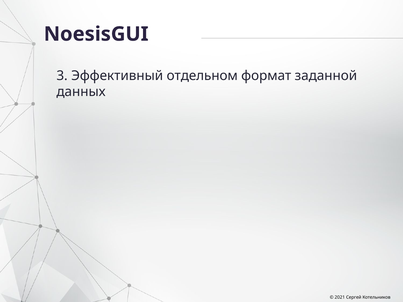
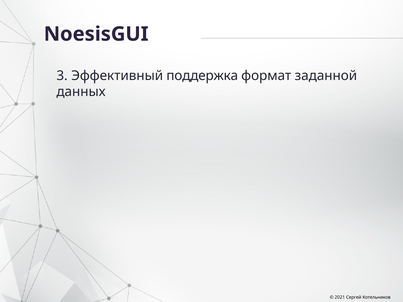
отдельном: отдельном -> поддержка (202, 76)
